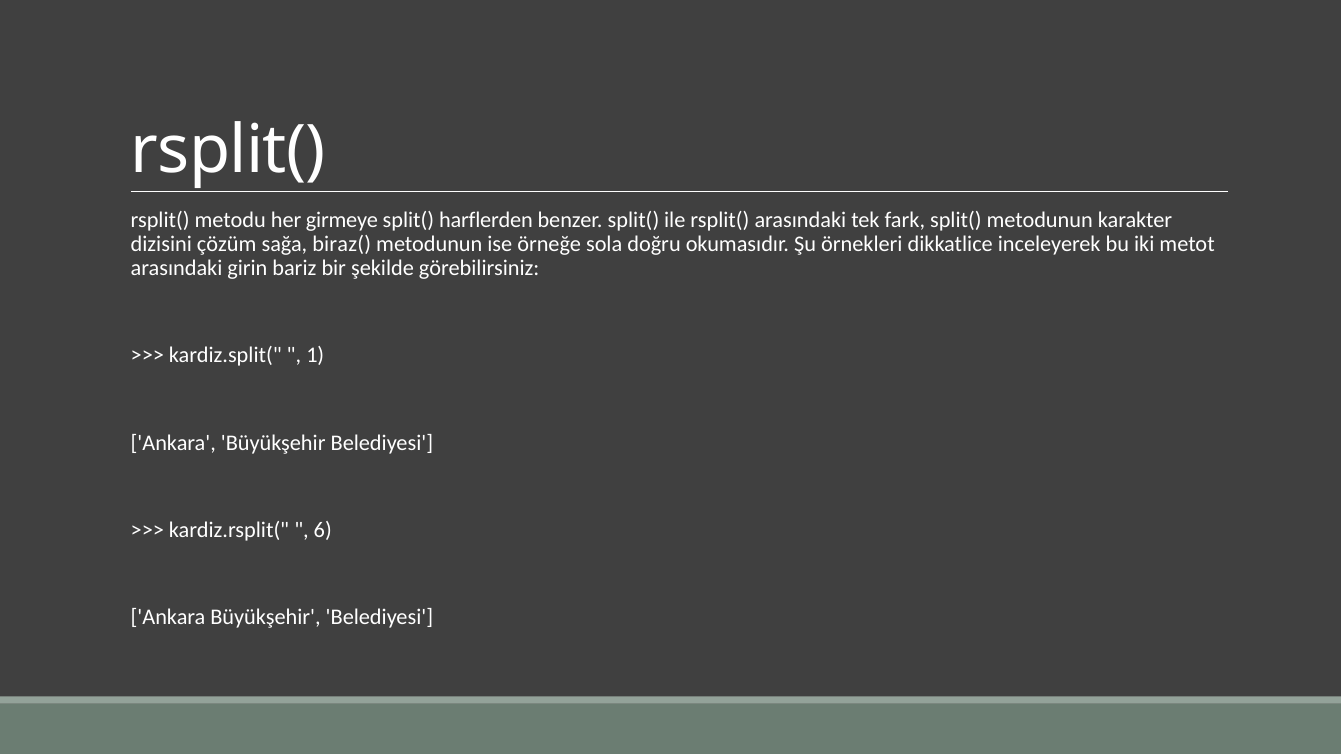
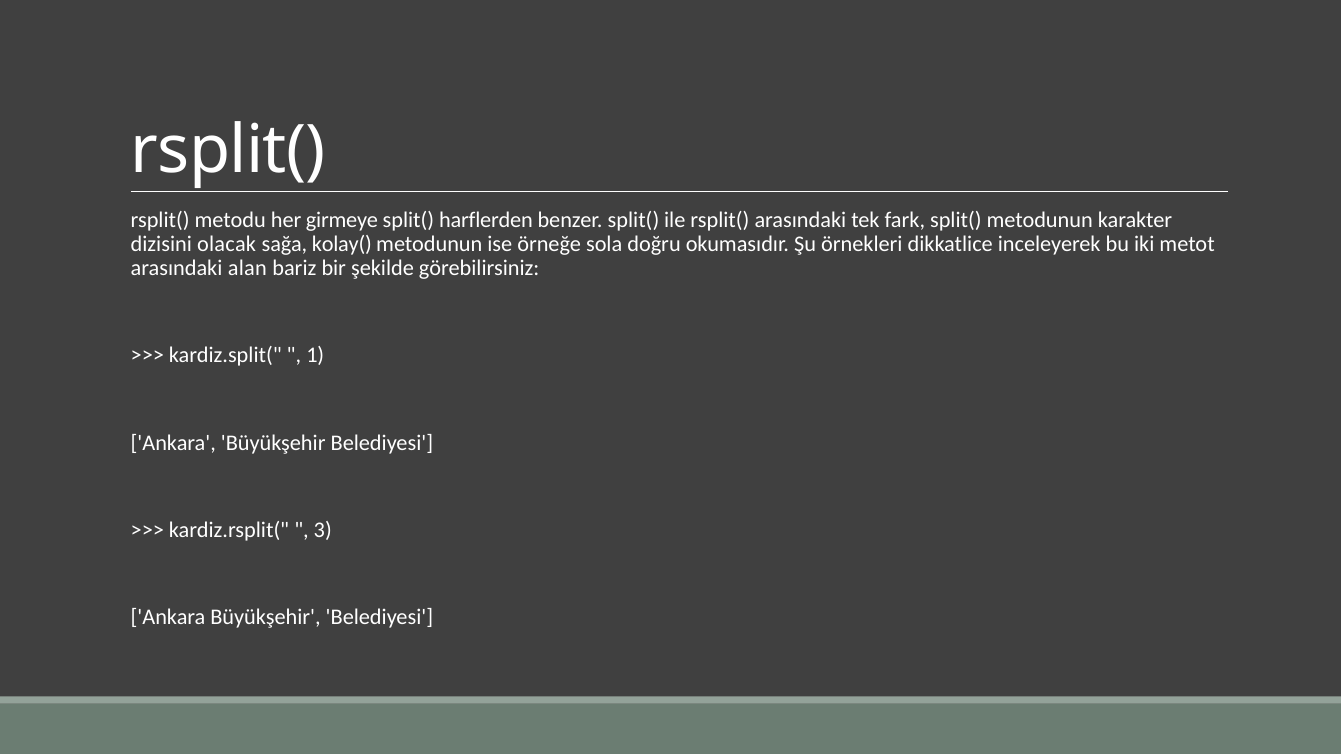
çözüm: çözüm -> olacak (227, 244)
biraz(: biraz( -> kolay( (342, 244)
girin: girin -> alan (247, 268)
6: 6 -> 3 (323, 530)
